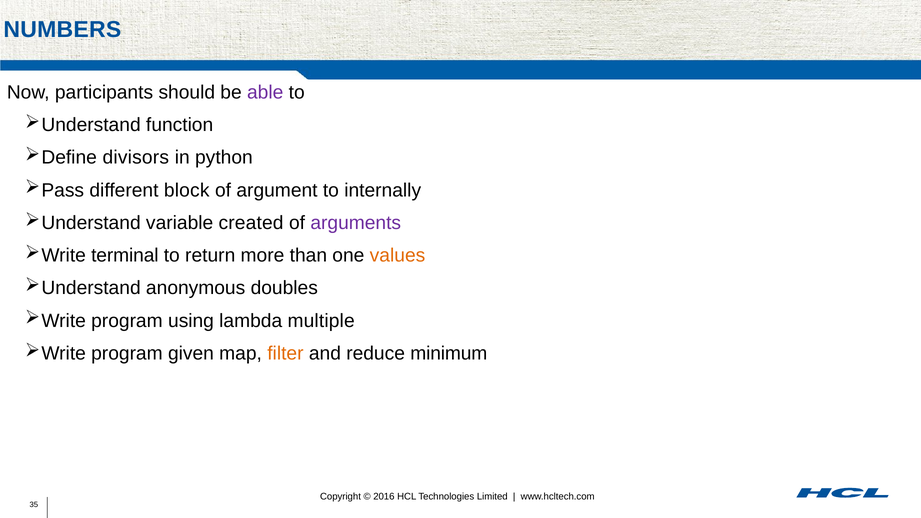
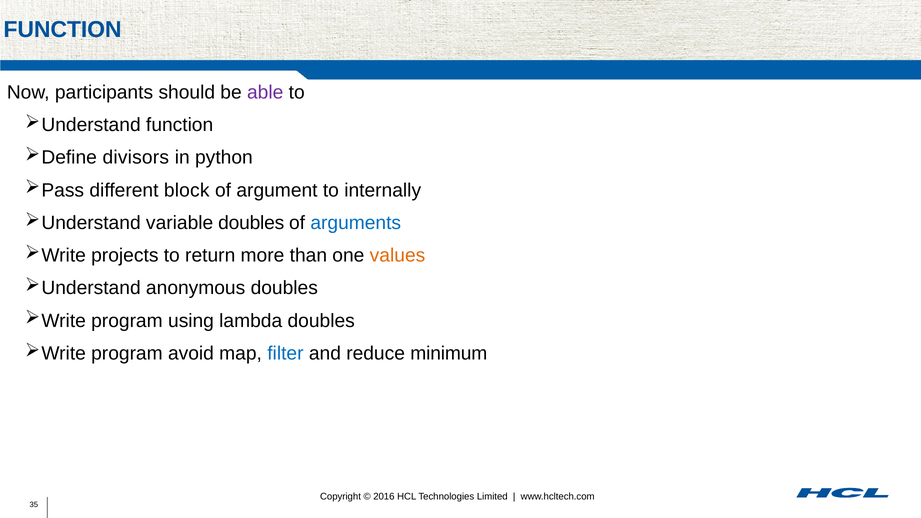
NUMBERS: NUMBERS -> FUNCTION (63, 30)
variable created: created -> doubles (251, 223)
arguments colour: purple -> blue (356, 223)
terminal: terminal -> projects (125, 255)
lambda multiple: multiple -> doubles (321, 321)
given: given -> avoid (191, 353)
filter colour: orange -> blue (285, 353)
